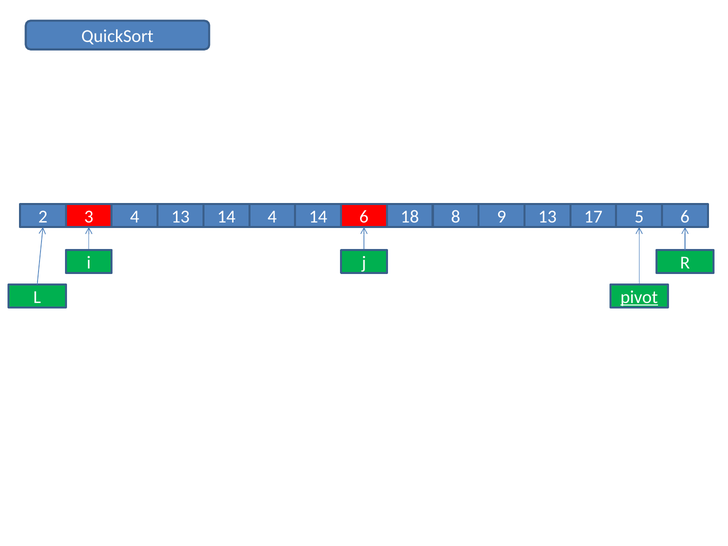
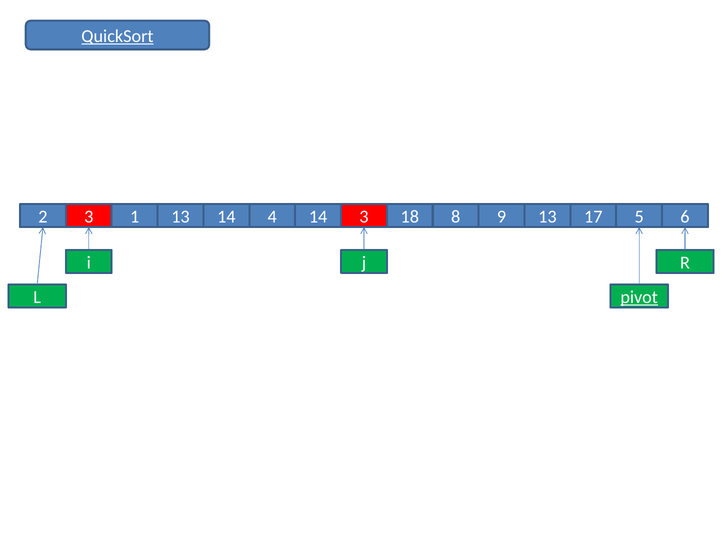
QuickSort underline: none -> present (117, 36)
3 4: 4 -> 1 (135, 217)
14 6: 6 -> 3 (364, 217)
